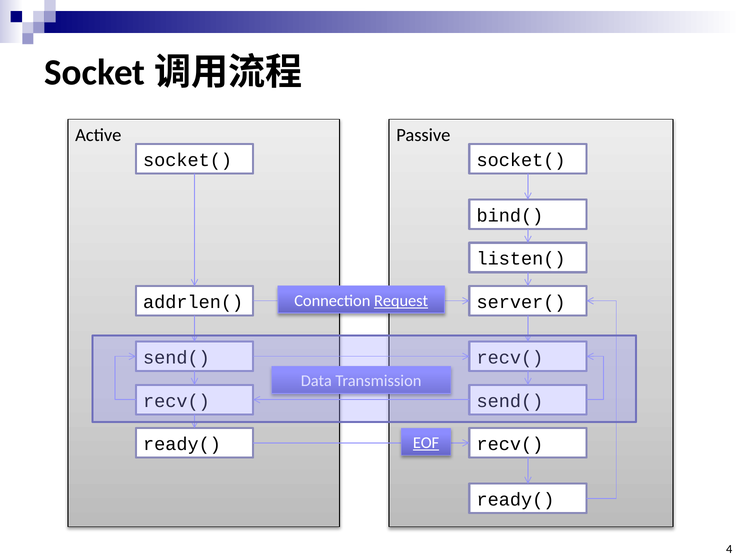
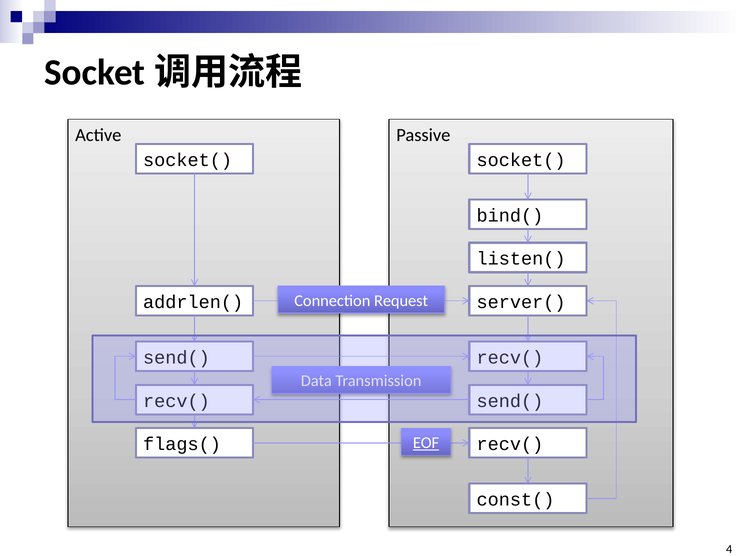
Request underline: present -> none (401, 301)
ready(: ready( -> flags( (182, 444)
ready(: ready( -> const( (515, 500)
